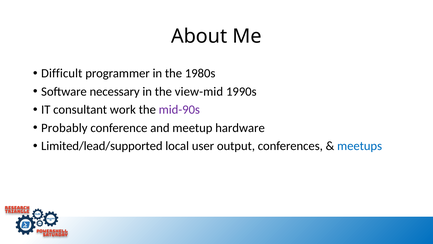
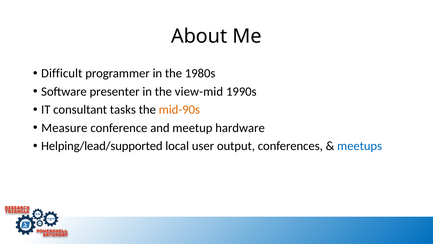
necessary: necessary -> presenter (115, 91)
work: work -> tasks (123, 110)
mid-90s colour: purple -> orange (179, 110)
Probably: Probably -> Measure (64, 128)
Limited/lead/supported: Limited/lead/supported -> Helping/lead/supported (102, 146)
